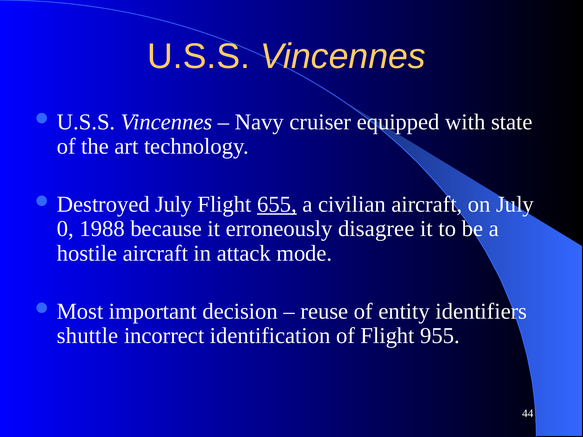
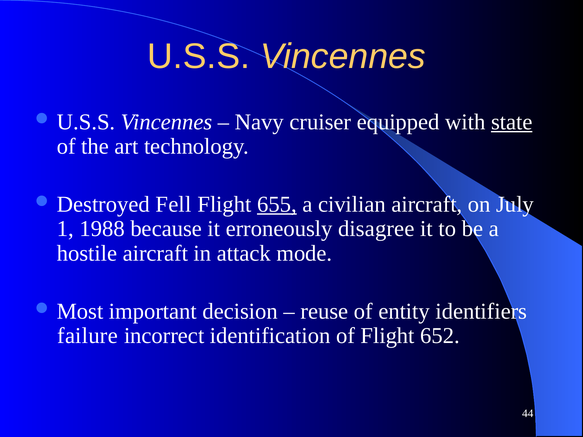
state underline: none -> present (512, 122)
July: July -> Fell (173, 204)
0: 0 -> 1 (65, 229)
shuttle: shuttle -> failure (88, 336)
955: 955 -> 652 (440, 336)
